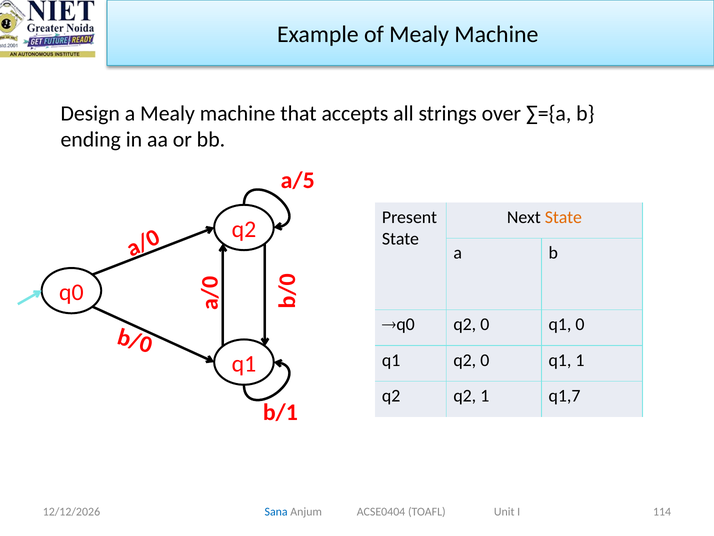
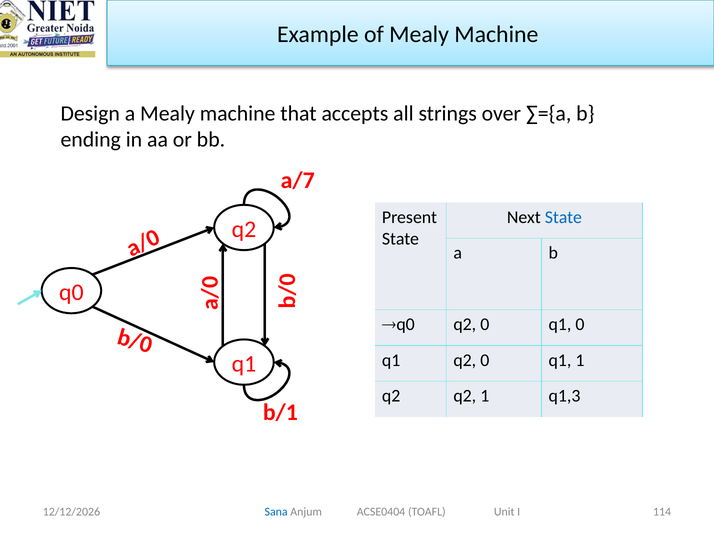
a/5: a/5 -> a/7 (298, 180)
State colour: orange -> blue (563, 217)
q1,7: q1,7 -> q1,3 (565, 396)
